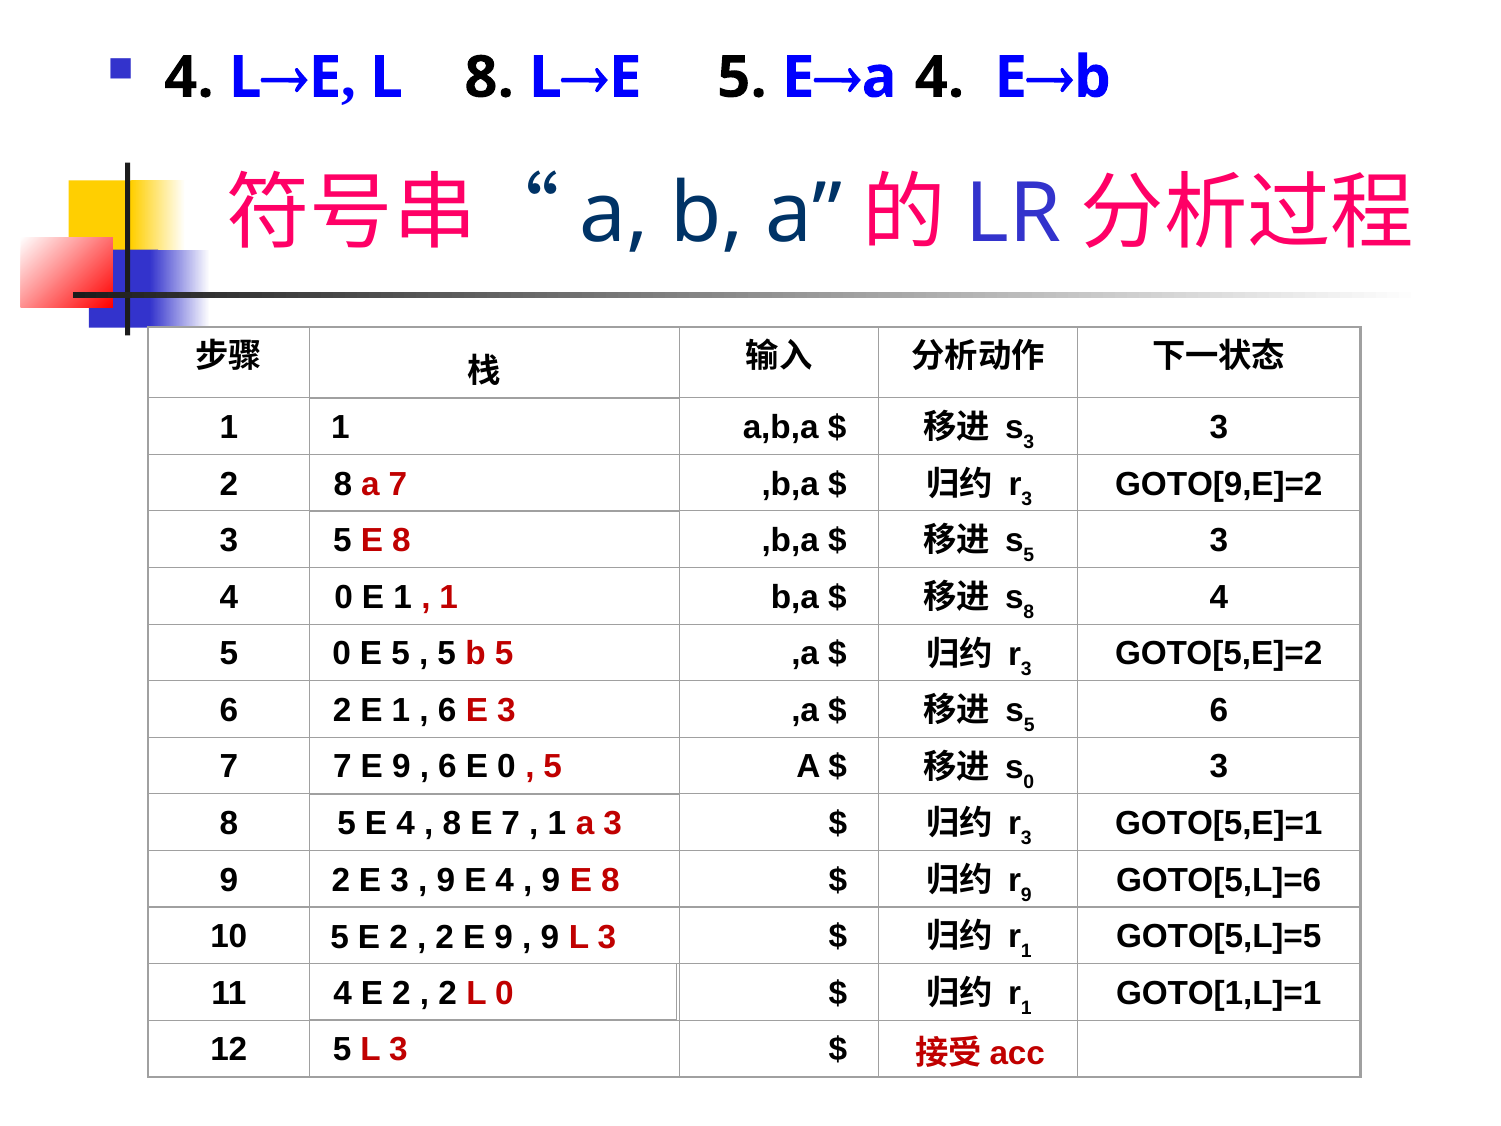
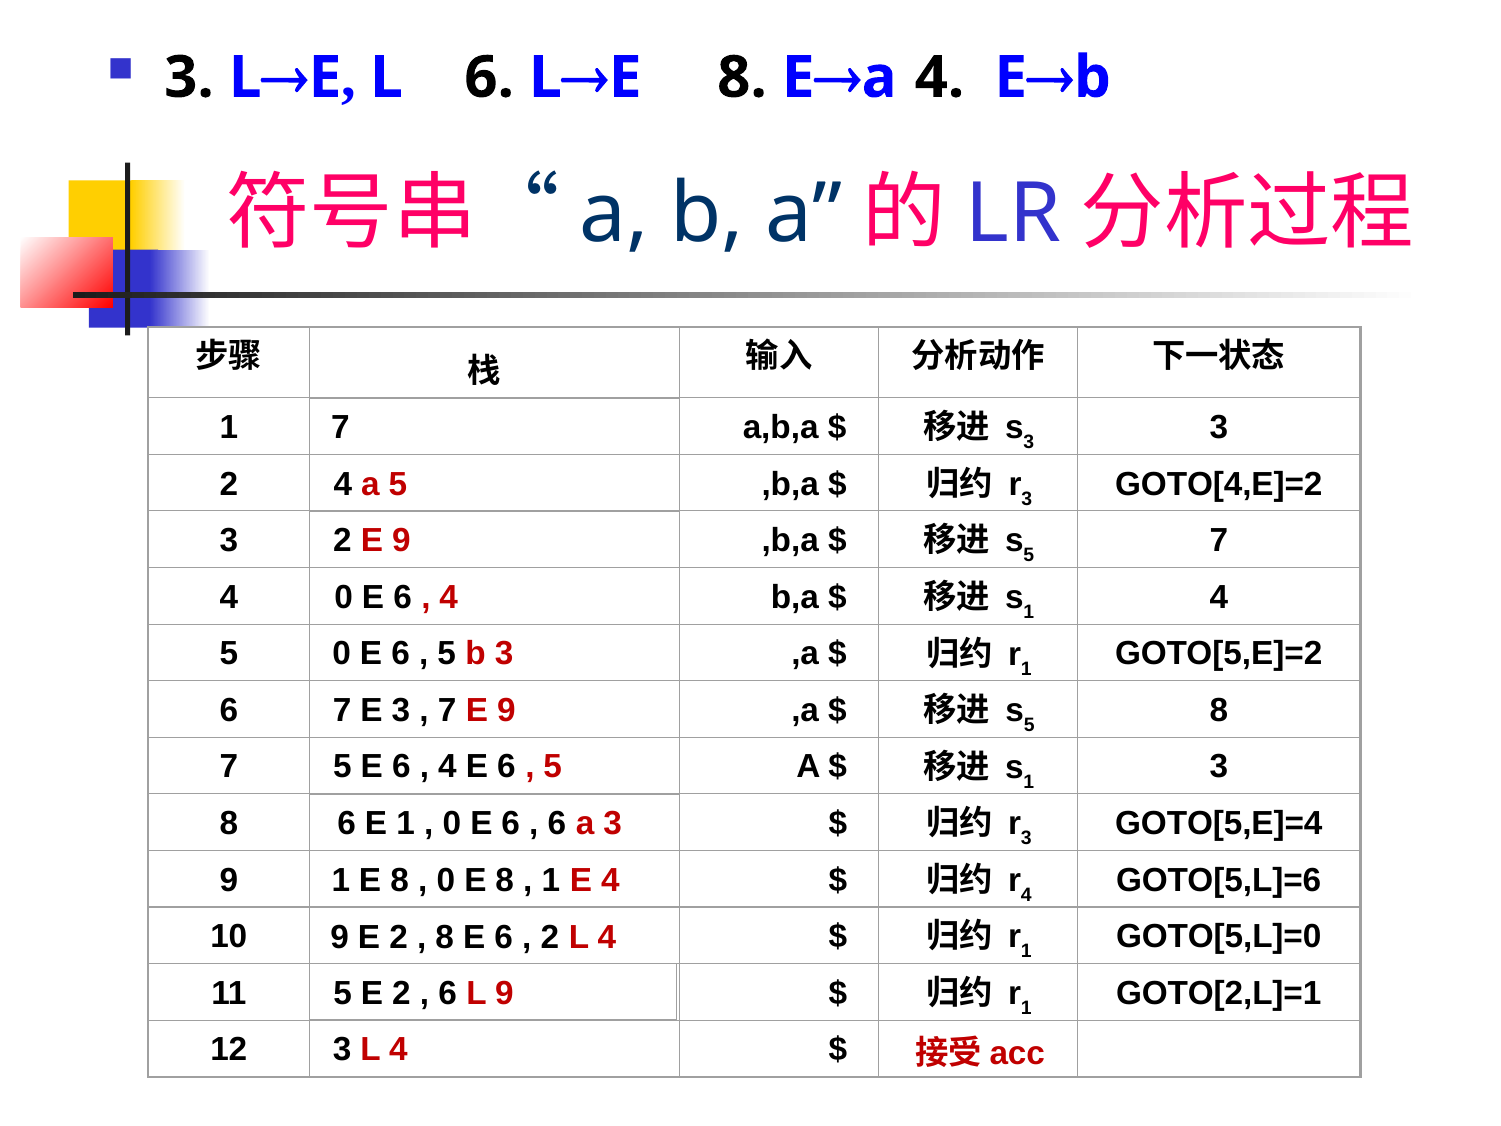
4: 4 -> 3 (189, 78)
L 8: 8 -> 6 (489, 78)
5: 5 -> 8 (742, 78)
1 1: 1 -> 7 (340, 427)
2 8: 8 -> 4 (343, 484)
a 7: 7 -> 5 (398, 484)
GOTO[9,E]=2: GOTO[9,E]=2 -> GOTO[4,E]=2 (1219, 484)
5: 5 -> 2 (342, 540)
8: 8 -> 9 (401, 540)
5 3: 3 -> 7 (1219, 540)
4 0 E 1: 1 -> 6 (403, 597)
1: 1 -> 4 (449, 597)
8: 8 -> 1 (1029, 612)
5 0 E 5: 5 -> 6 (401, 654)
b 5: 5 -> 3 (504, 654)
3: 3 -> 1 (1026, 668)
6 2: 2 -> 7 (342, 710)
1: 1 -> 3 (401, 710)
6: 6 -> 7 (447, 710)
3: 3 -> 9 (506, 710)
5 6: 6 -> 8 (1219, 710)
7 7: 7 -> 5 (342, 767)
9: 9 -> 6 (401, 767)
6: 6 -> 4 (447, 767)
0: 0 -> 6 (506, 767)
0: 0 -> 1 (1029, 781)
8 5: 5 -> 6 (347, 823)
4: 4 -> 1 (406, 823)
8: 8 -> 0 (452, 823)
7: 7 -> 6 (511, 823)
1: 1 -> 6 (557, 823)
GOTO[5,E]=1: GOTO[5,E]=1 -> GOTO[5,E]=4 (1219, 823)
9 2: 2 -> 1 (341, 880)
3: 3 -> 8 (400, 880)
9: 9 -> 0 (446, 880)
4: 4 -> 8 (505, 880)
9: 9 -> 1 (551, 880)
8: 8 -> 4 (610, 880)
9: 9 -> 4 (1026, 895)
10 5: 5 -> 9 (340, 937)
2: 2 -> 8 (445, 937)
9: 9 -> 6 (504, 937)
9: 9 -> 2 (550, 937)
3: 3 -> 4 (607, 937)
GOTO[5,L]=5: GOTO[5,L]=5 -> GOTO[5,L]=0 (1219, 937)
11 4: 4 -> 5 (343, 993)
2: 2 -> 6 (448, 993)
L 0: 0 -> 9 (504, 993)
GOTO[1,L]=1: GOTO[1,L]=1 -> GOTO[2,L]=1 (1219, 993)
12 5: 5 -> 3 (342, 1050)
3: 3 -> 4 (398, 1050)
